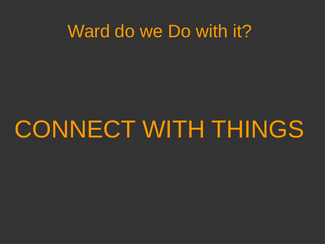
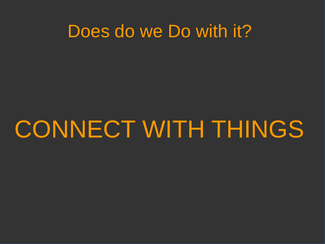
Ward: Ward -> Does (89, 31)
